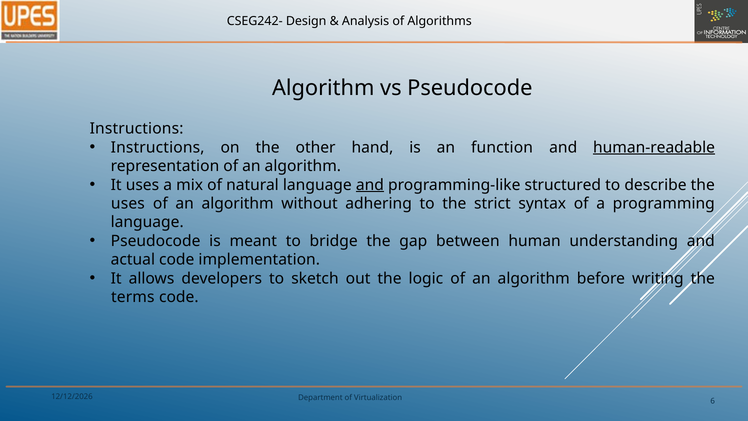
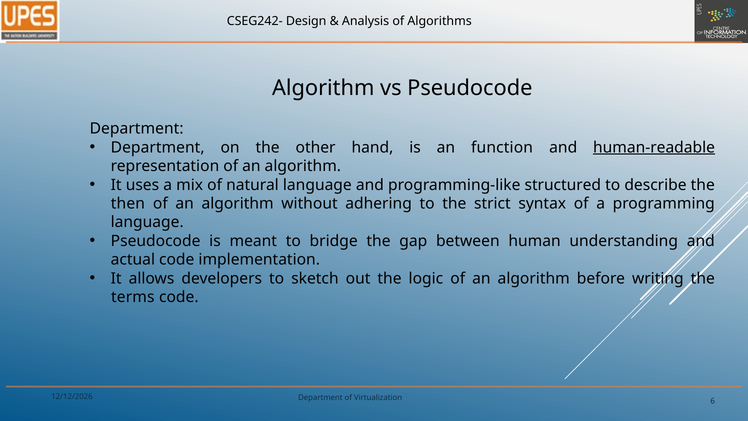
Instructions: Instructions -> Department (137, 129)
Instructions: Instructions -> Department (158, 147)
and underline: present -> none (370, 185)
uses: uses -> then (128, 203)
